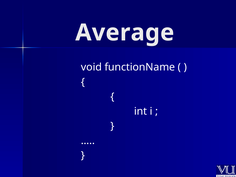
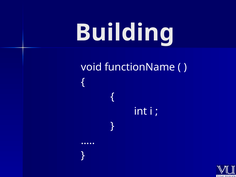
Average: Average -> Building (125, 33)
